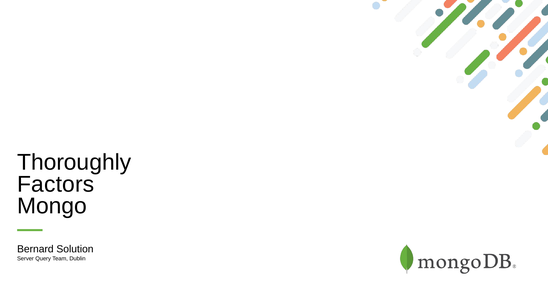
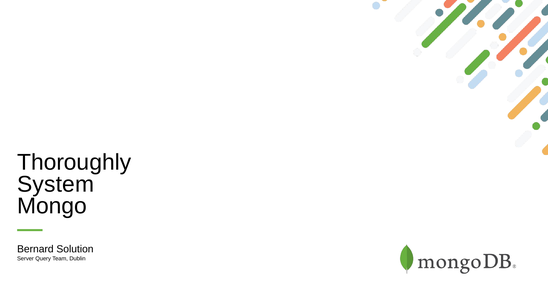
Factors: Factors -> System (56, 184)
